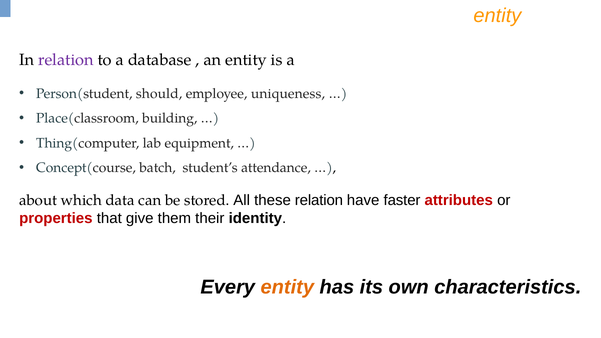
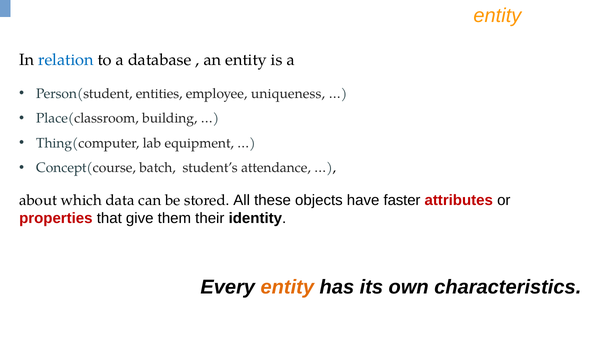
relation colour: purple -> blue (66, 60)
should: should -> entities (159, 94)
these relation: relation -> objects (319, 200)
